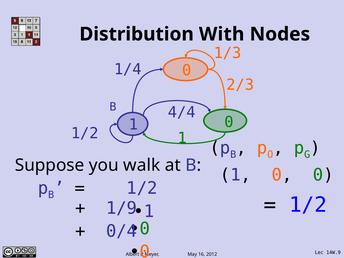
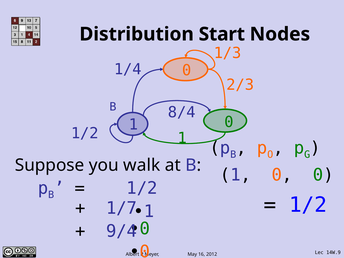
With: With -> Start (222, 34)
4/4: 4/4 -> 8/4 (182, 112)
1/9: 1/9 -> 1/7 (122, 208)
0/4: 0/4 -> 9/4 (122, 231)
